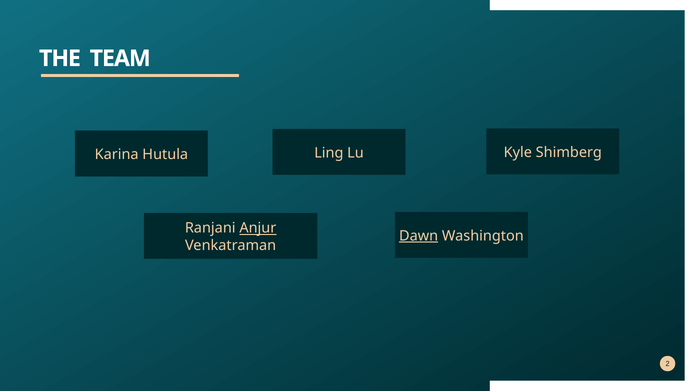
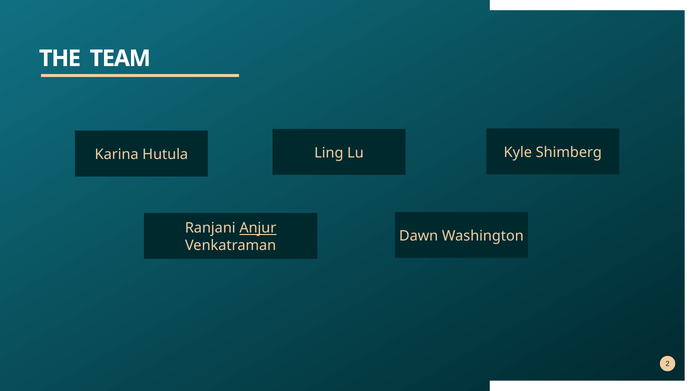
Dawn underline: present -> none (419, 236)
